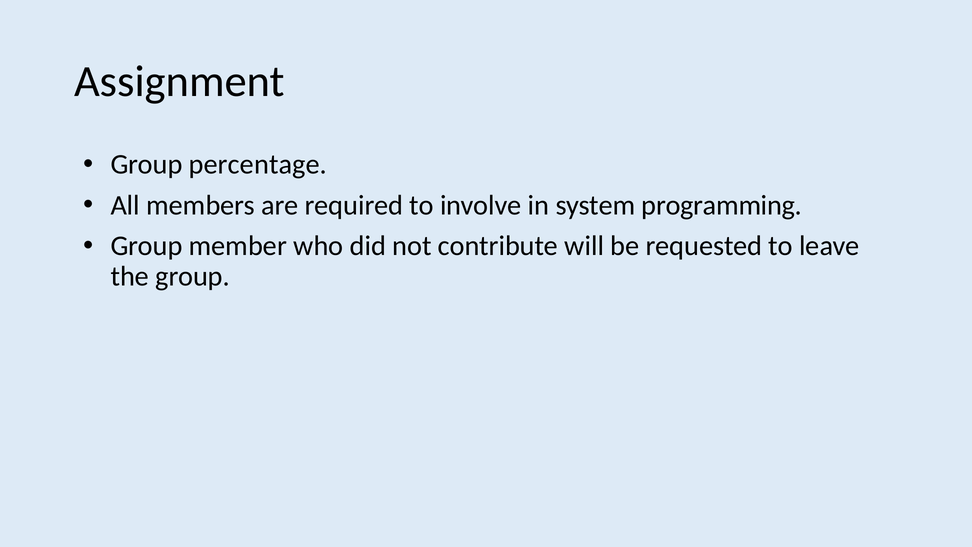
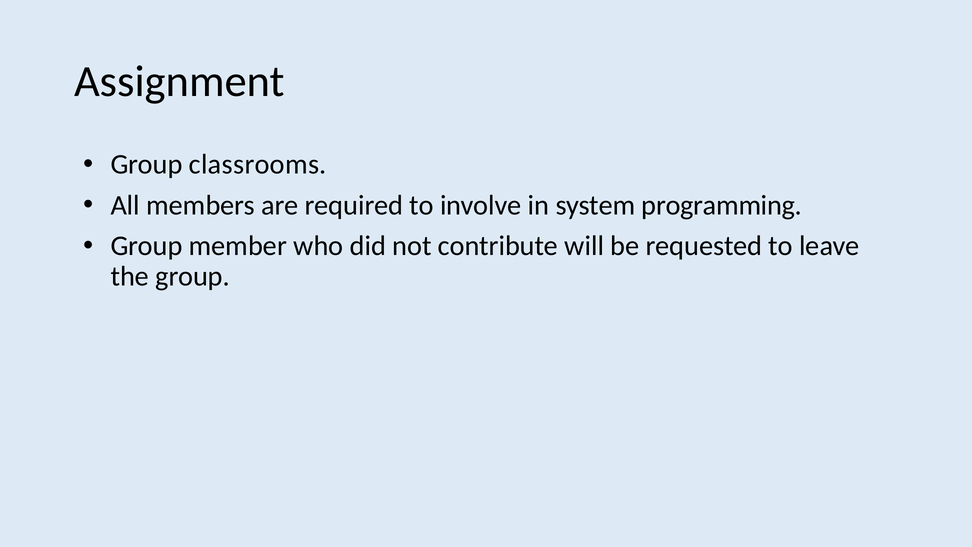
percentage: percentage -> classrooms (258, 164)
